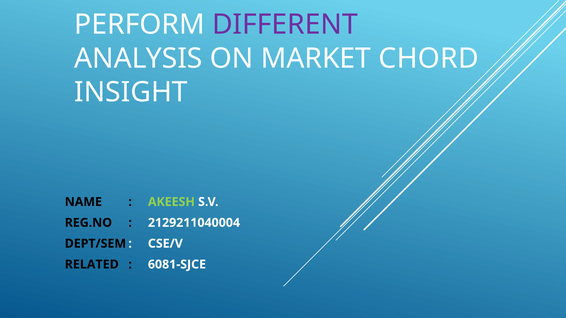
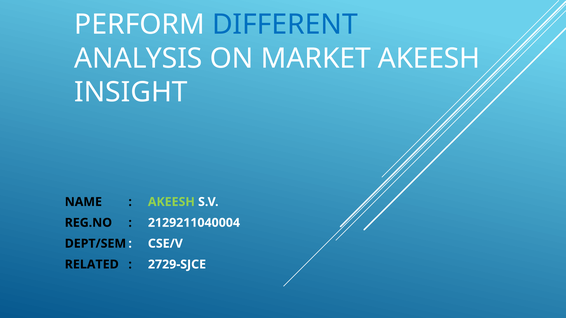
DIFFERENT colour: purple -> blue (285, 24)
MARKET CHORD: CHORD -> AKEESH (429, 58)
6081-SJCE: 6081-SJCE -> 2729-SJCE (177, 265)
